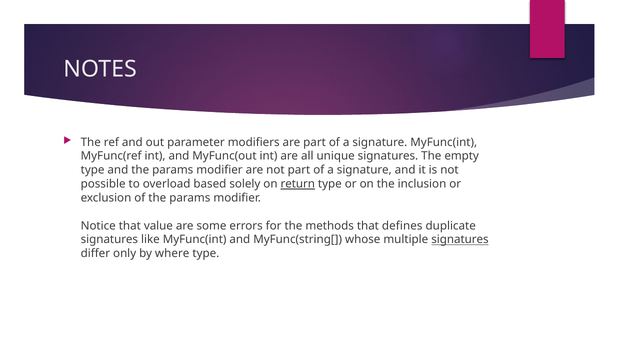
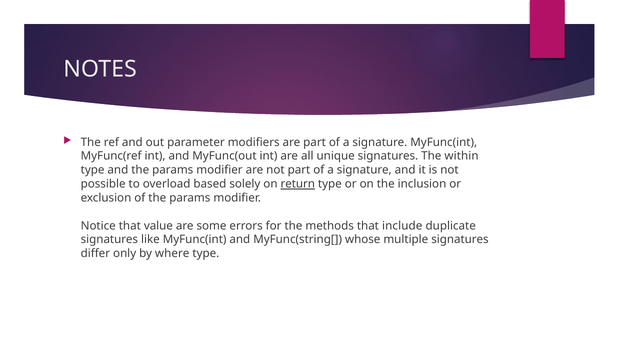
empty: empty -> within (462, 156)
defines: defines -> include (402, 226)
signatures underline: present -> none (460, 240)
